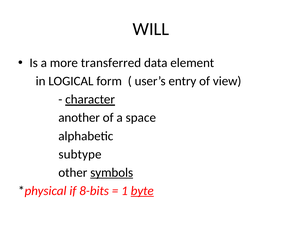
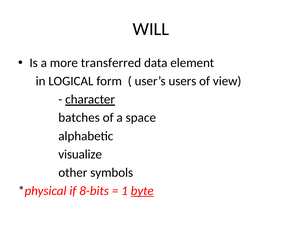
entry: entry -> users (182, 81)
another: another -> batches (79, 118)
subtype: subtype -> visualize (80, 155)
symbols underline: present -> none (112, 173)
